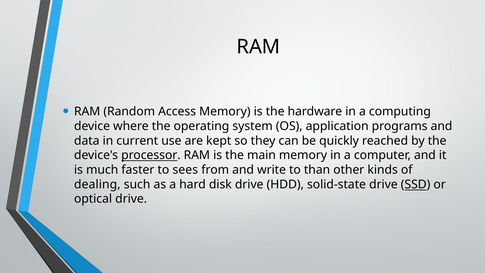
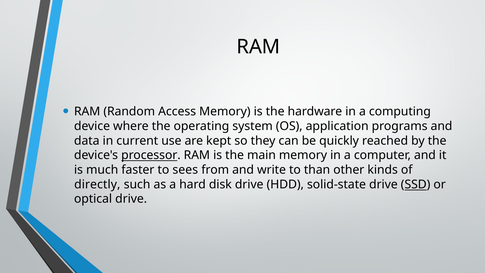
dealing: dealing -> directly (97, 184)
